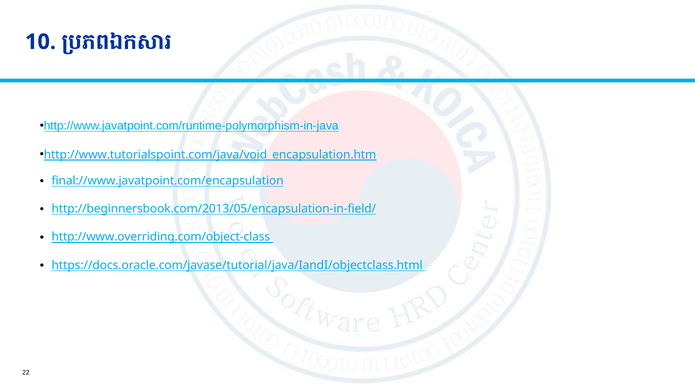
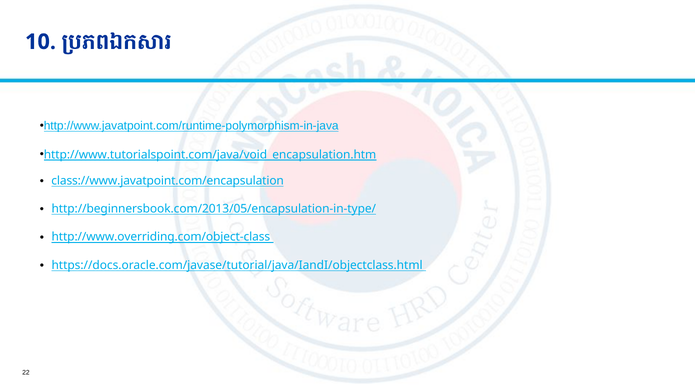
final://www.javatpoint.com/encapsulation: final://www.javatpoint.com/encapsulation -> class://www.javatpoint.com/encapsulation (168, 181)
http://beginnersbook.com/2013/05/encapsulation-in-field/: http://beginnersbook.com/2013/05/encapsulation-in-field/ -> http://beginnersbook.com/2013/05/encapsulation-in-type/ (214, 209)
